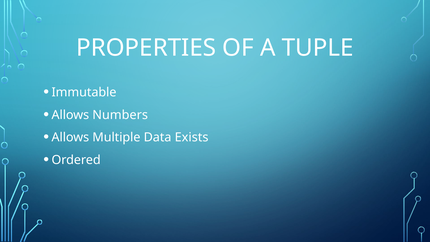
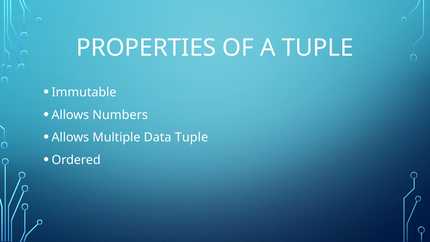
Data Exists: Exists -> Tuple (192, 137)
